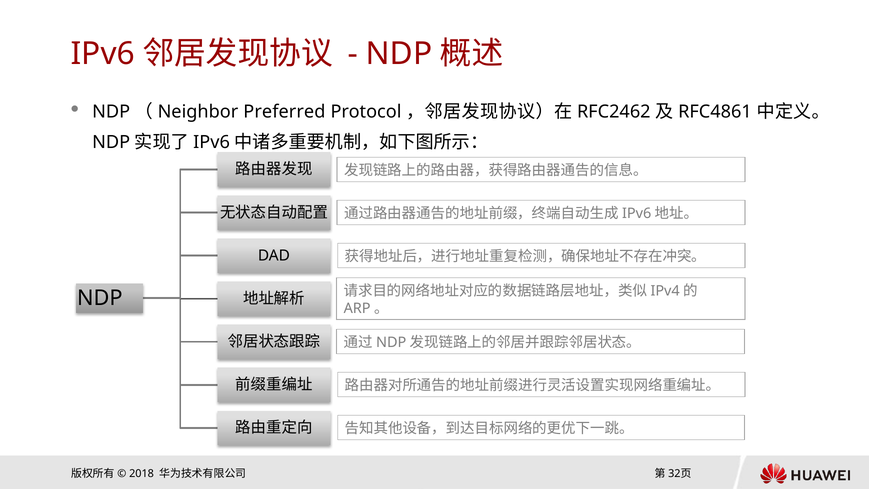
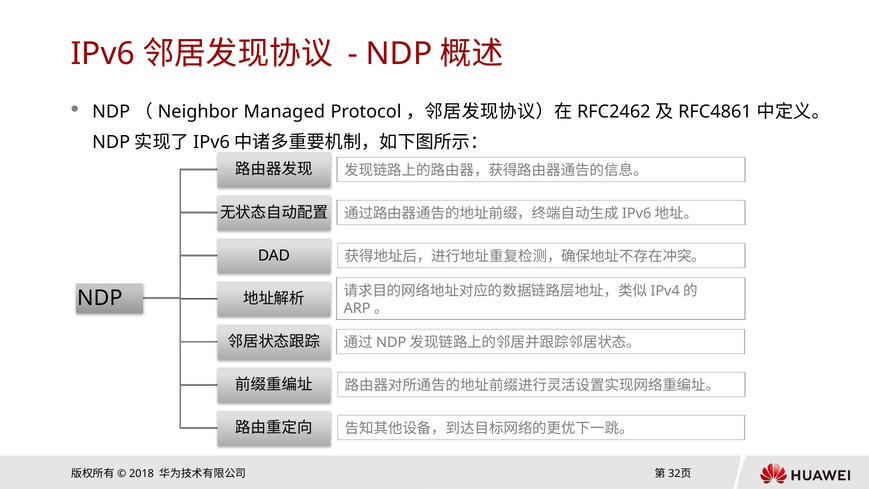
Preferred: Preferred -> Managed (284, 112)
